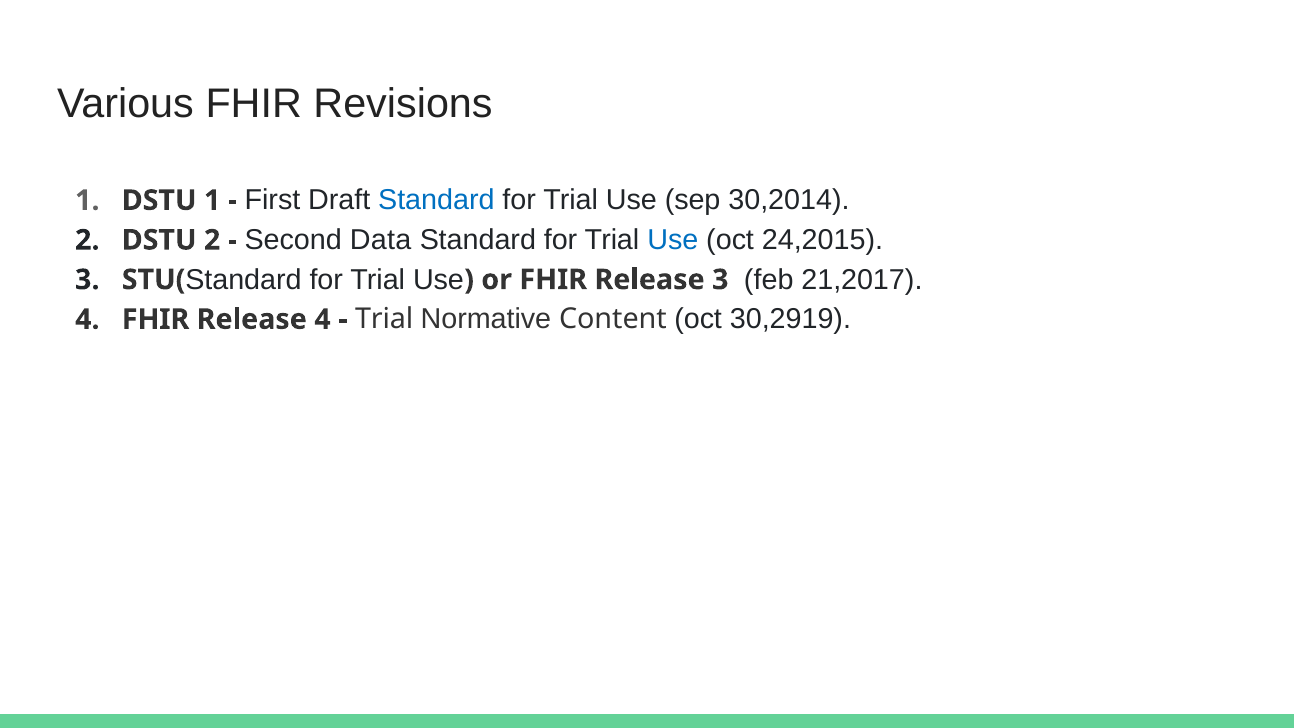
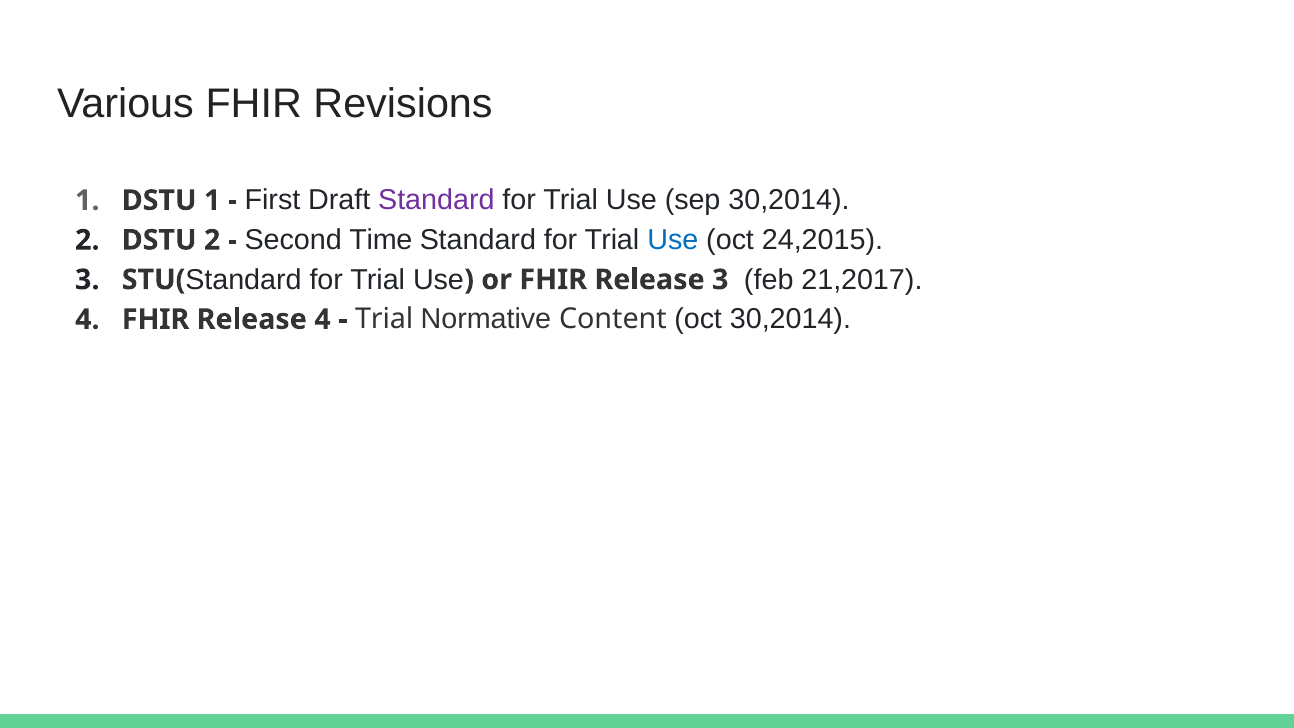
Standard colour: blue -> purple (436, 200)
Data: Data -> Time (381, 240)
oct 30,2919: 30,2919 -> 30,2014 (790, 319)
